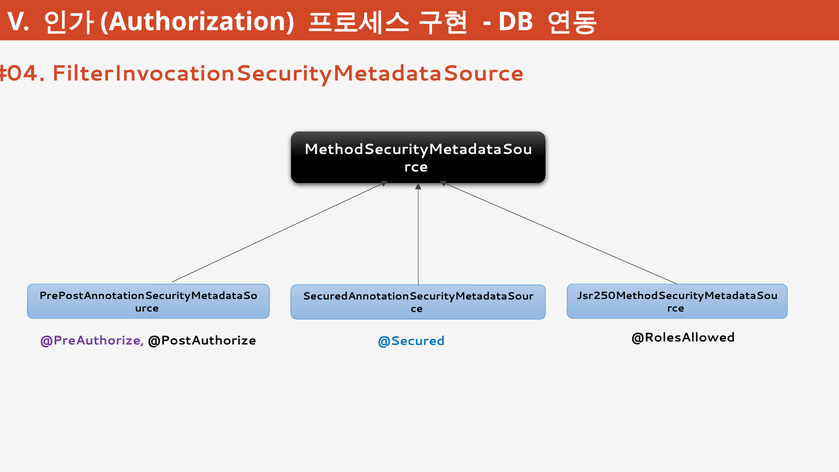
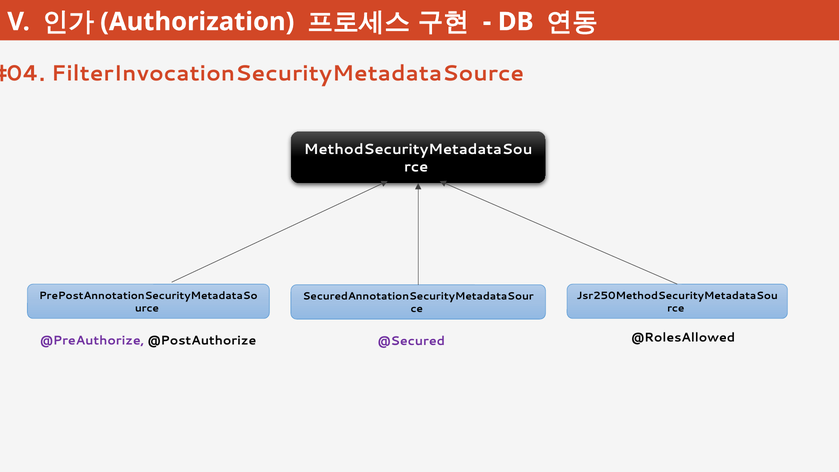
@Secured colour: blue -> purple (411, 341)
